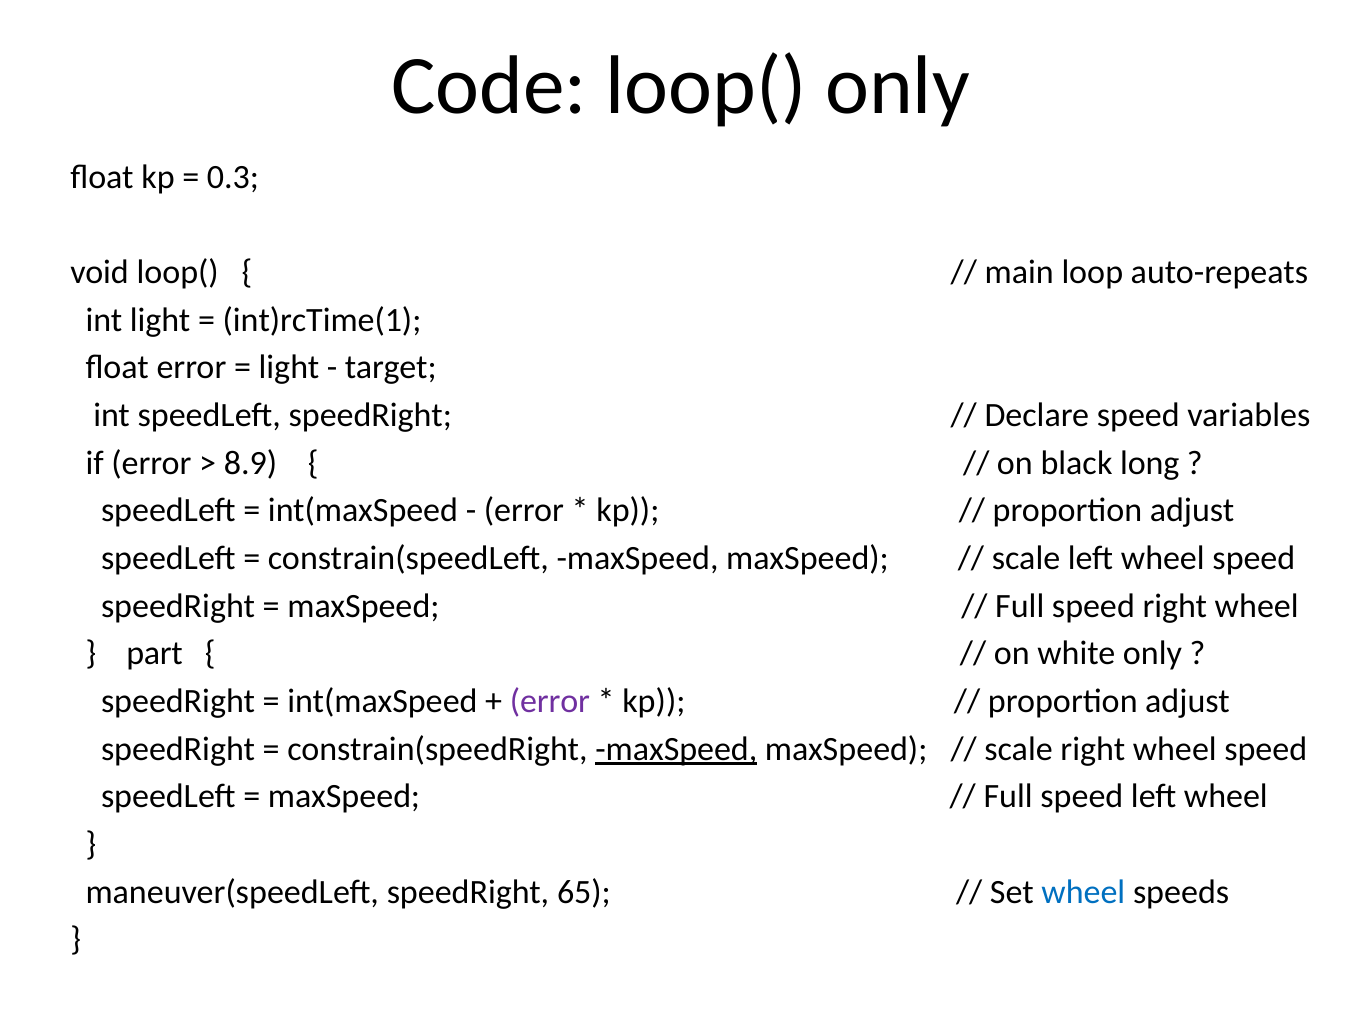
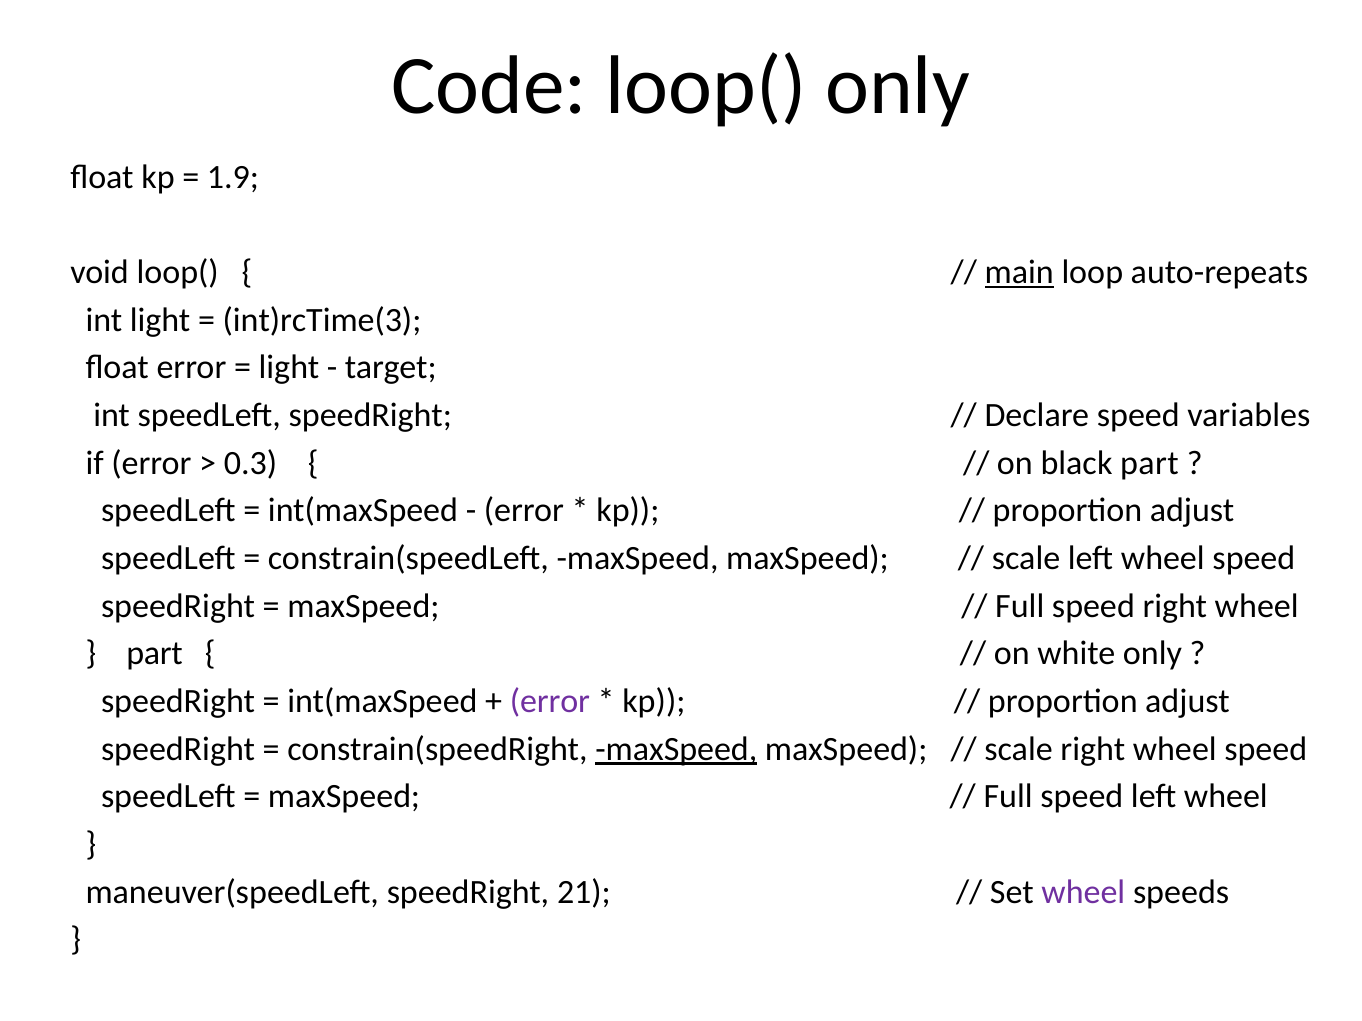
0.3: 0.3 -> 1.9 (233, 177)
main underline: none -> present (1019, 273)
int)rcTime(1: int)rcTime(1 -> int)rcTime(3 (322, 320)
8.9: 8.9 -> 0.3 (250, 463)
black long: long -> part (1149, 463)
65: 65 -> 21 (584, 892)
wheel colour: blue -> purple (1083, 892)
